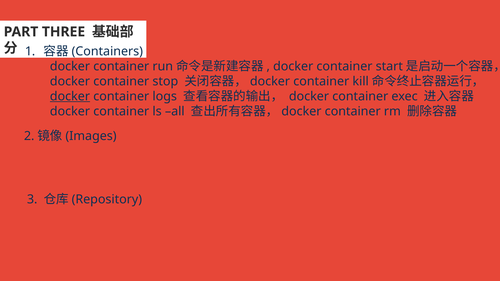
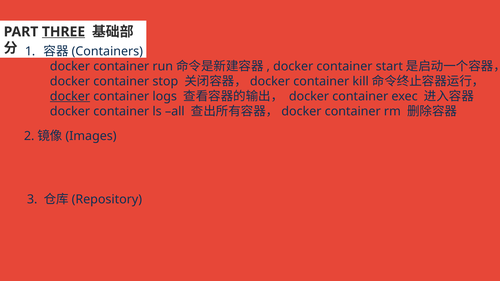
THREE underline: none -> present (63, 32)
